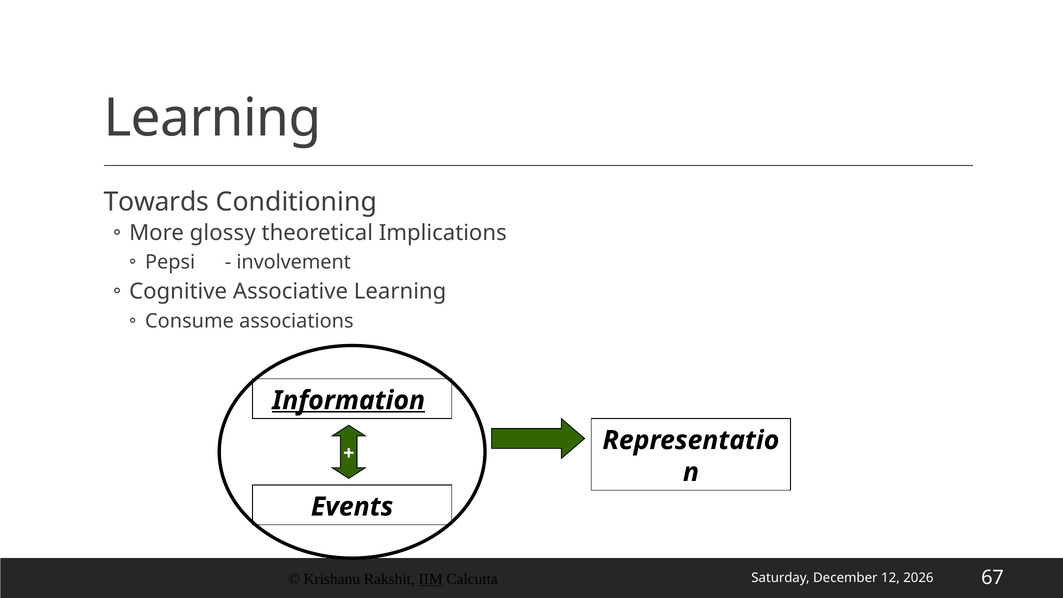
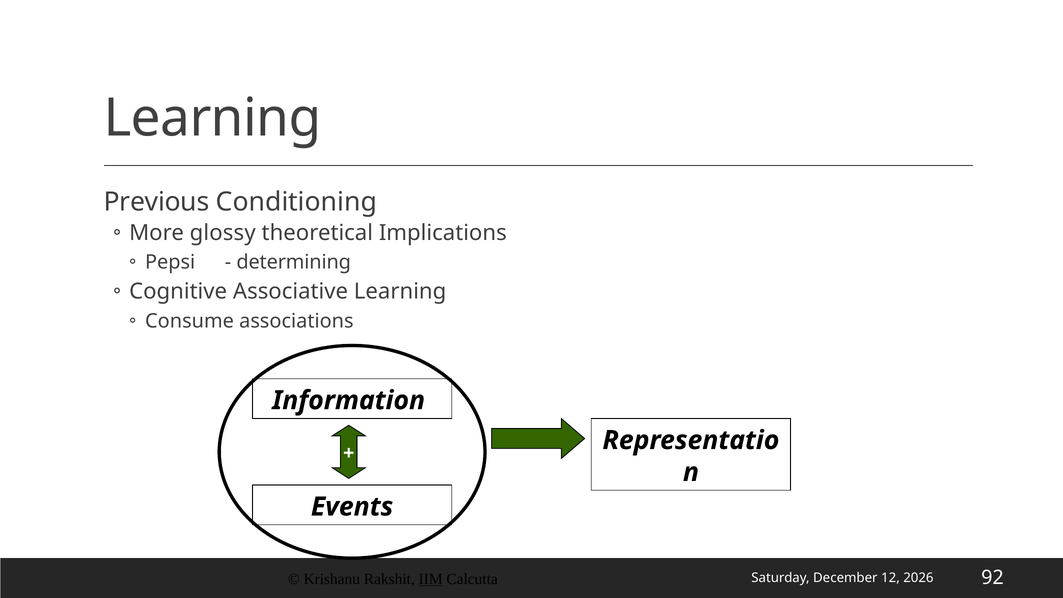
Towards: Towards -> Previous (156, 202)
involvement: involvement -> determining (294, 262)
Information underline: present -> none (349, 400)
67: 67 -> 92 (993, 578)
